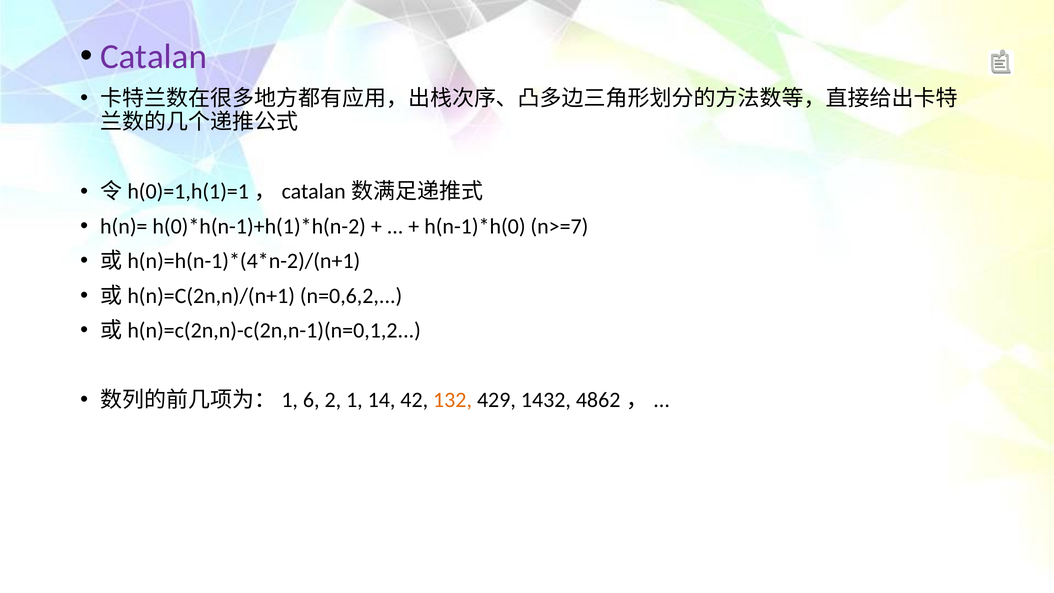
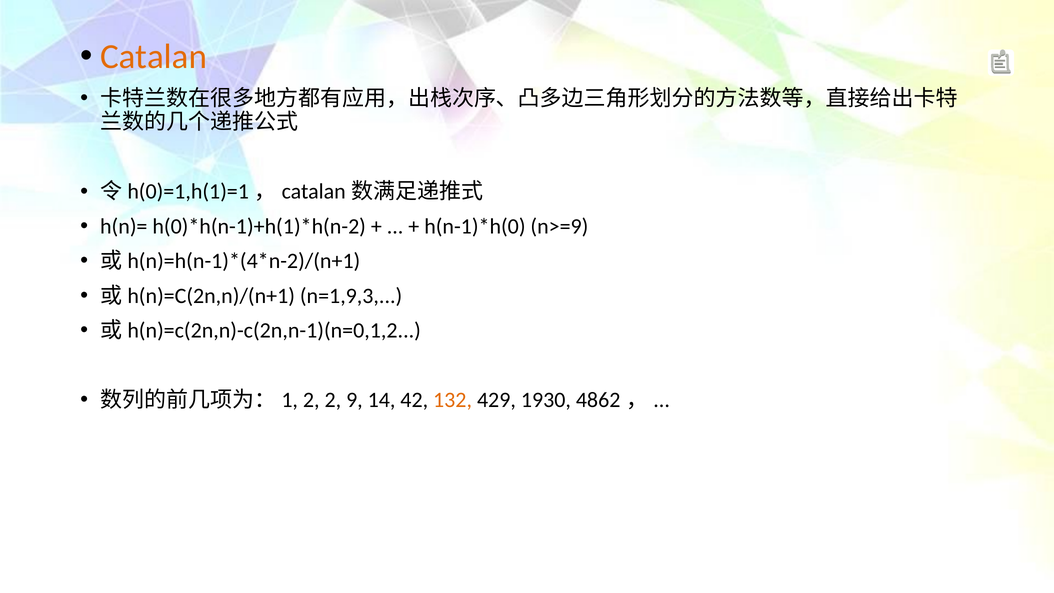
Catalan colour: purple -> orange (154, 57)
n>=7: n>=7 -> n>=9 (559, 226)
n=0,6,2: n=0,6,2 -> n=1,9,3 (351, 296)
6: 6 -> 2 (311, 400)
1: 1 -> 9 (354, 400)
1432: 1432 -> 1930 (546, 400)
